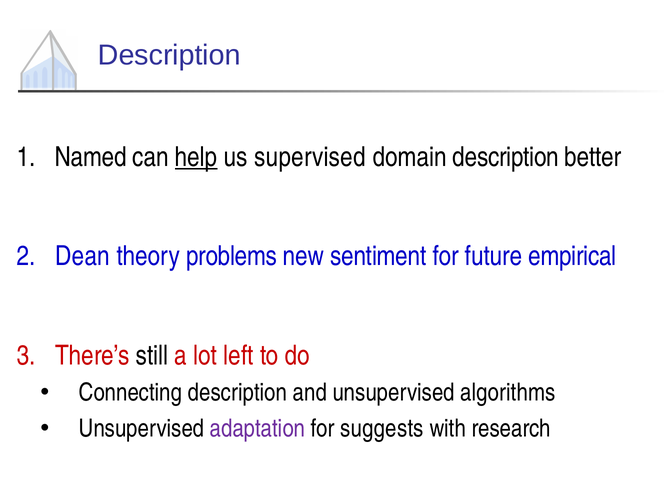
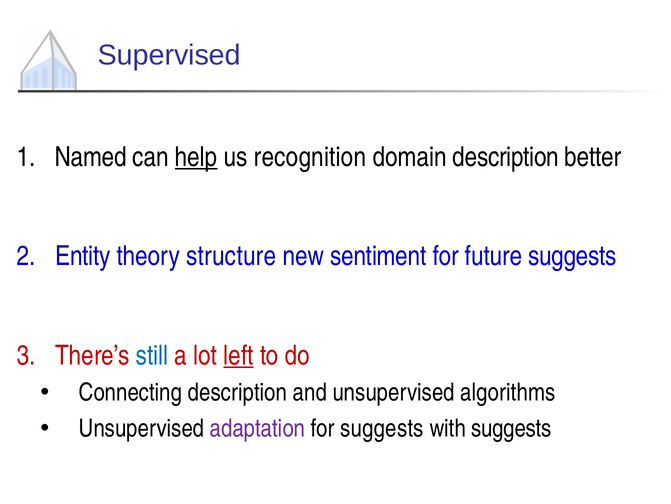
Description: Description -> Supervised (169, 55)
supervised: supervised -> recognition (310, 157)
Dean: Dean -> Entity (83, 256)
problems: problems -> structure (231, 256)
future empirical: empirical -> suggests (572, 256)
still colour: black -> blue (152, 355)
left underline: none -> present (238, 355)
with research: research -> suggests (511, 428)
